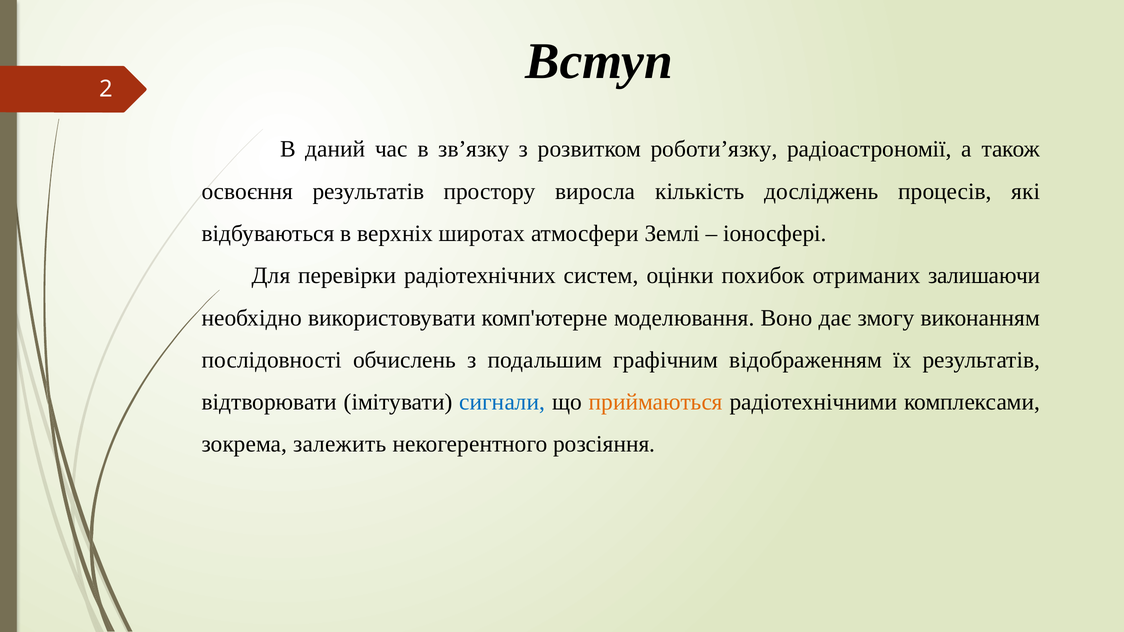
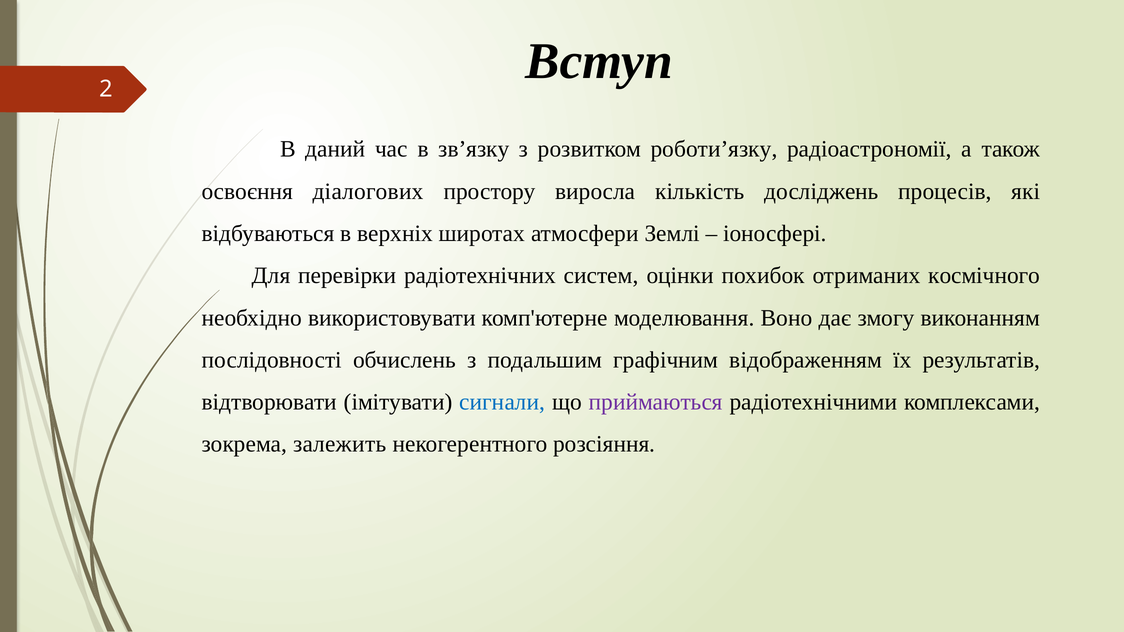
освоєння результатів: результатів -> діалогових (368, 191)
залишаючи: залишаючи -> космічного (984, 276)
приймаються colour: orange -> purple (656, 402)
